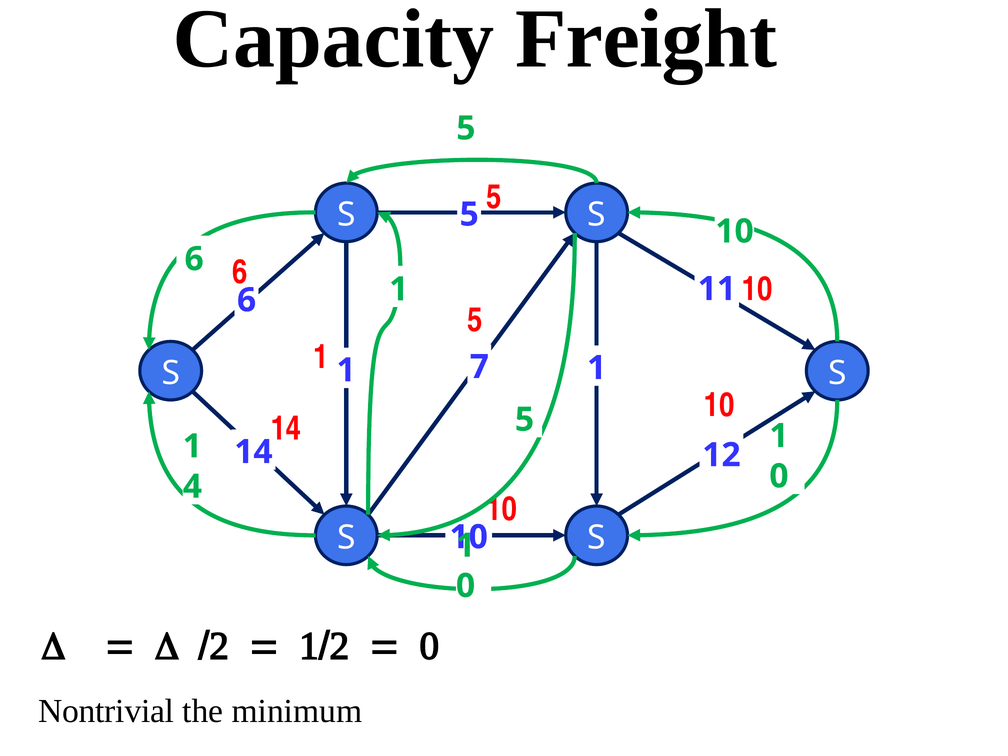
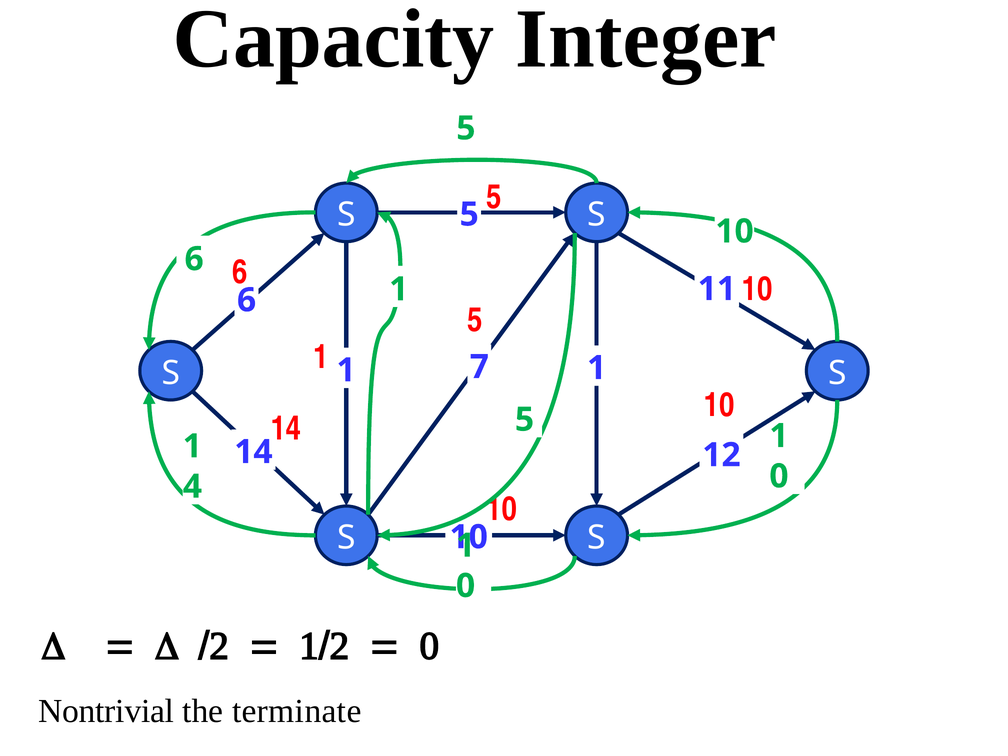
Freight: Freight -> Integer (646, 39)
minimum: minimum -> terminate (297, 711)
